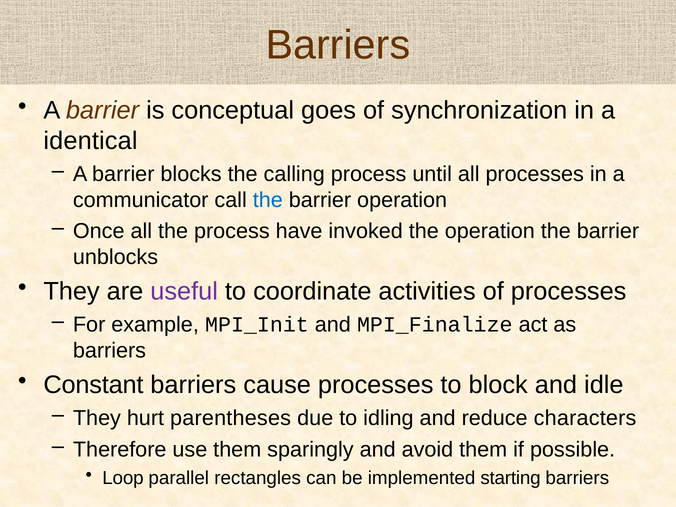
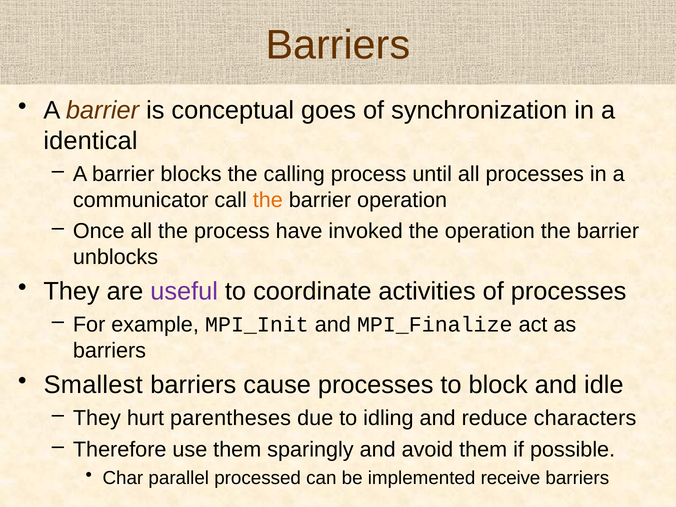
the colour: blue -> orange (268, 200)
Constant: Constant -> Smallest (93, 385)
Loop: Loop -> Char (123, 478)
rectangles: rectangles -> processed (258, 478)
starting: starting -> receive (510, 478)
